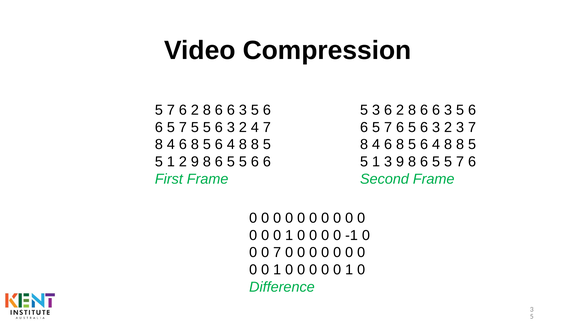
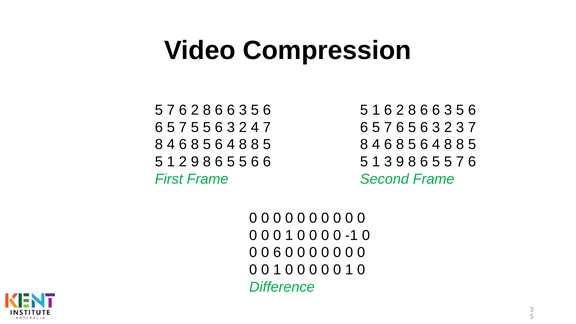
3: 3 -> 1 (376, 110)
0 7: 7 -> 6 (277, 253)
